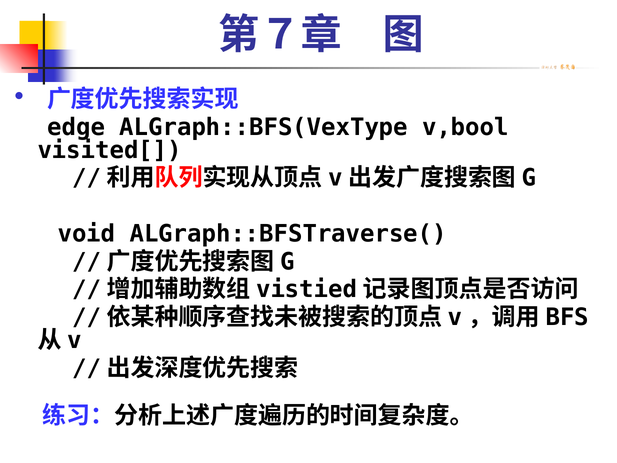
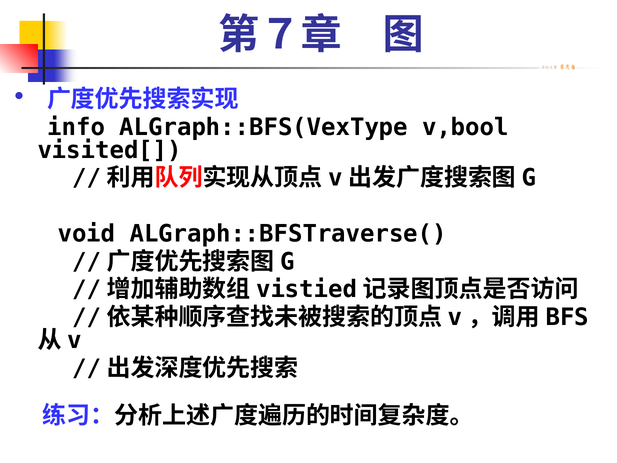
edge: edge -> info (76, 127)
